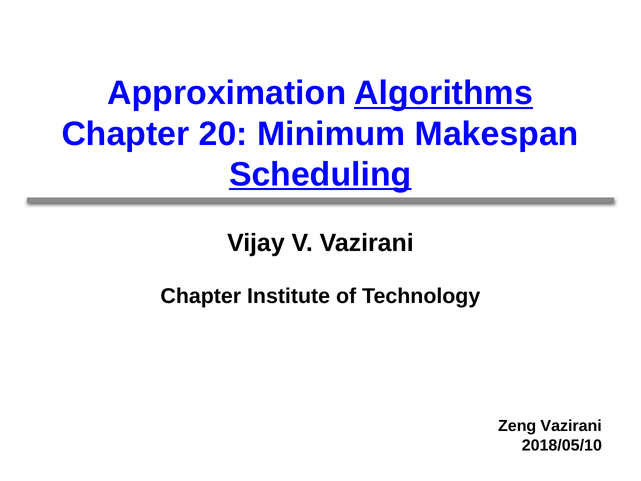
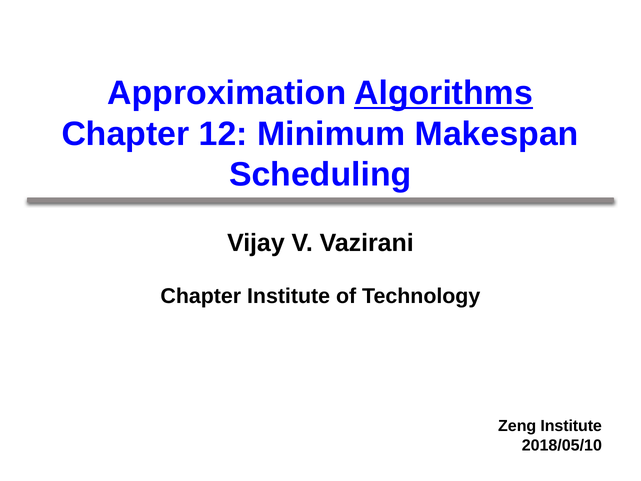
20: 20 -> 12 (223, 134)
Scheduling underline: present -> none (320, 174)
Zeng Vazirani: Vazirani -> Institute (571, 426)
